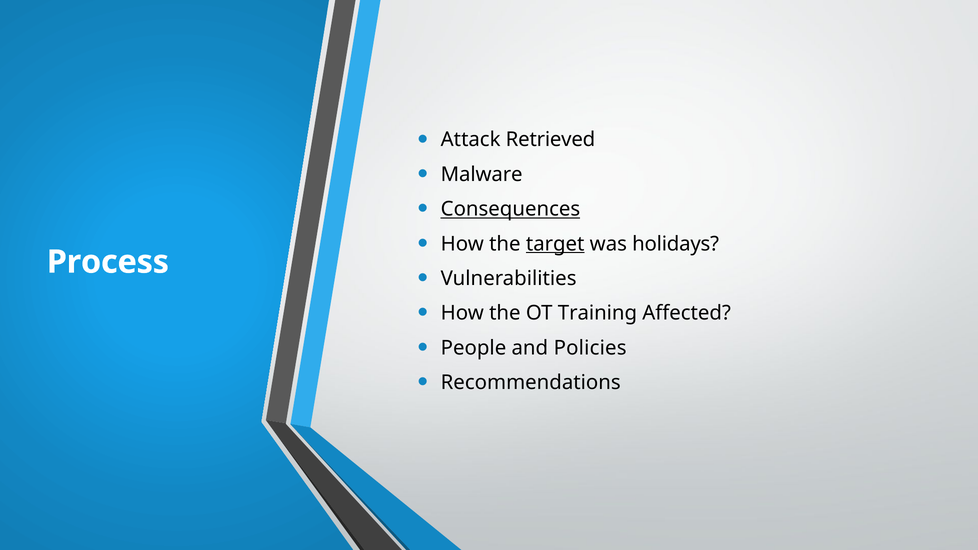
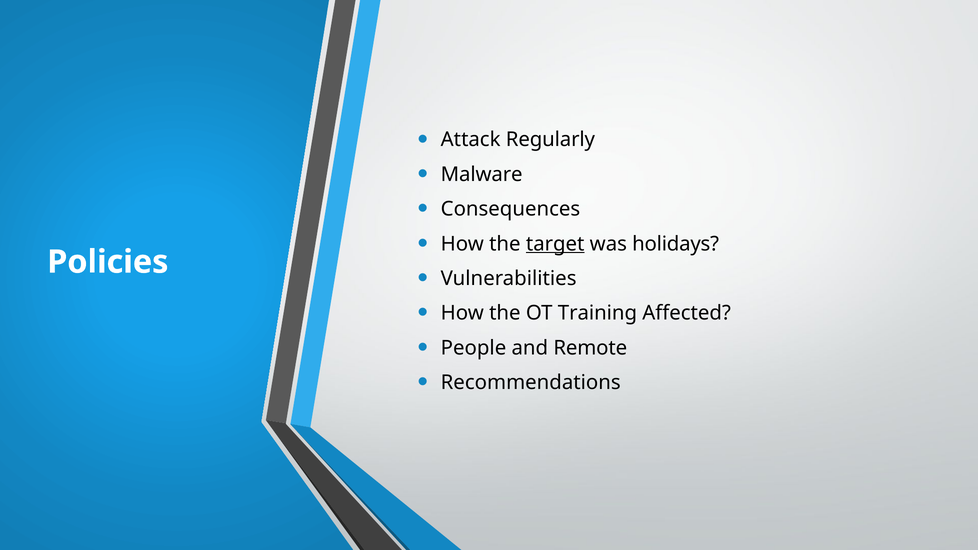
Retrieved: Retrieved -> Regularly (550, 140)
Consequences underline: present -> none (510, 209)
Process: Process -> Policies (108, 262)
Policies: Policies -> Remote (590, 348)
